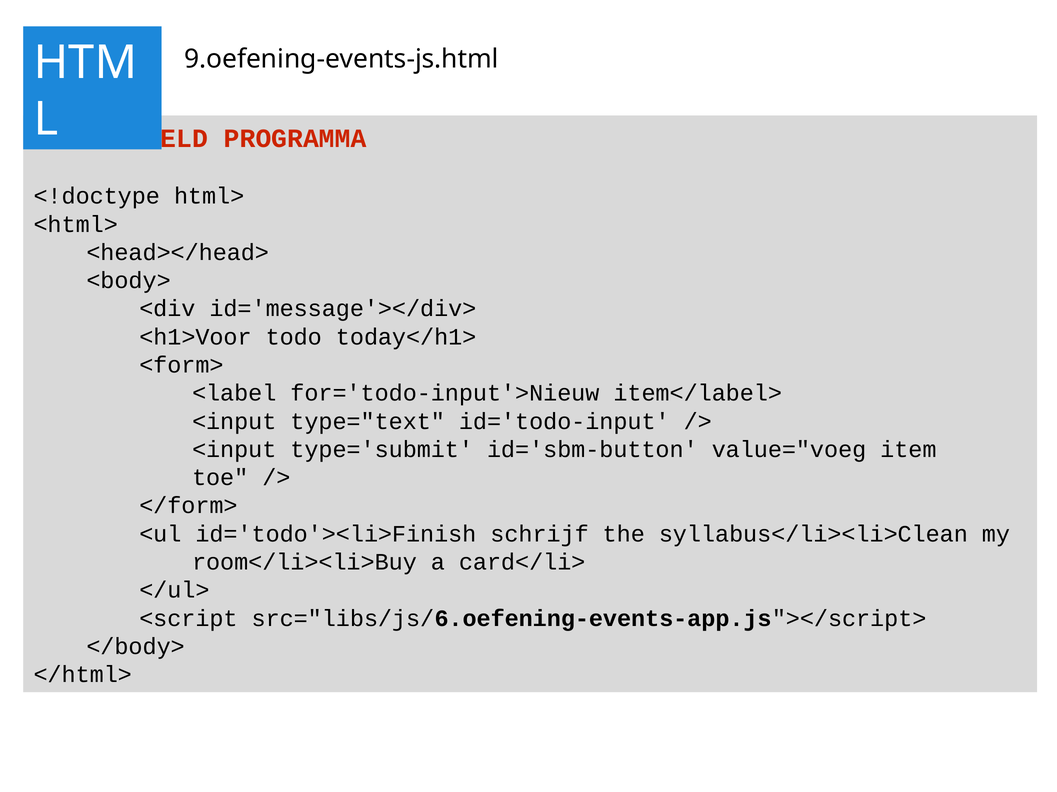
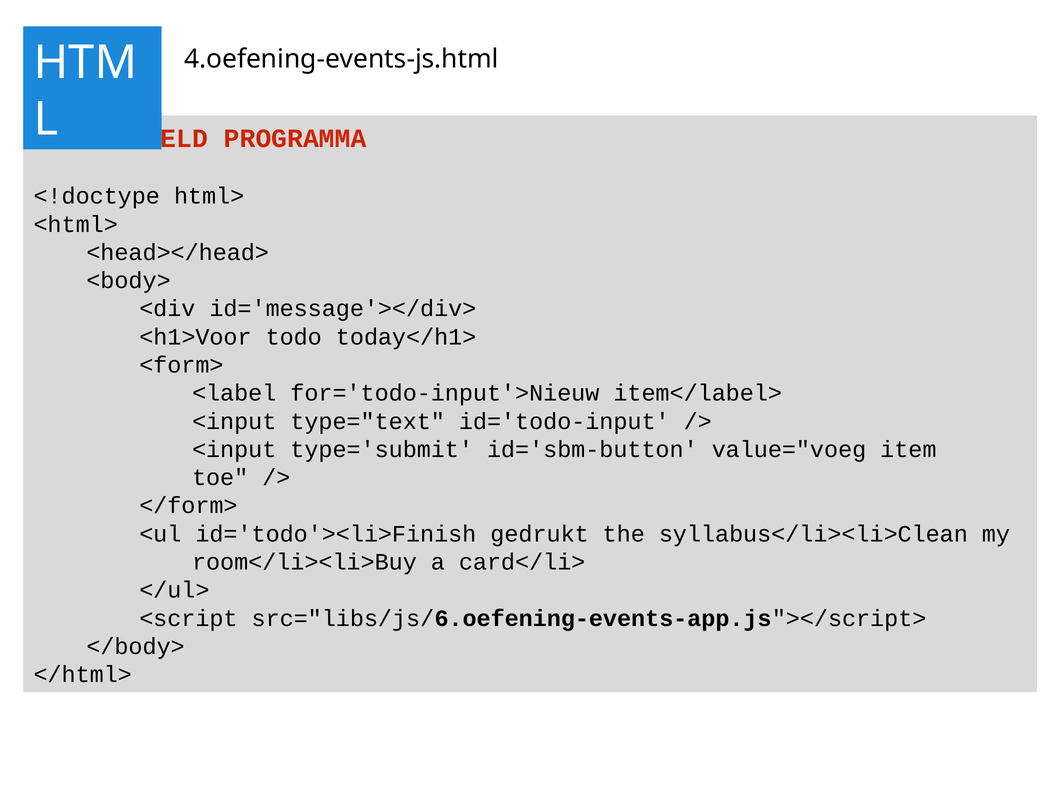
9.oefening-events-js.html: 9.oefening-events-js.html -> 4.oefening-events-js.html (341, 59)
schrijf: schrijf -> gedrukt (540, 534)
